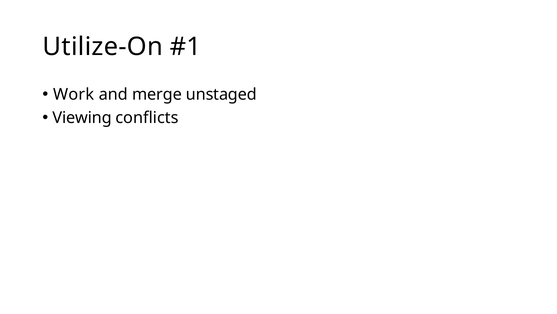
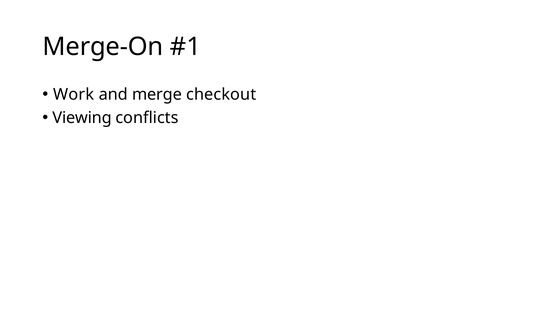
Utilize-On: Utilize-On -> Merge-On (103, 47)
unstaged: unstaged -> checkout (221, 94)
